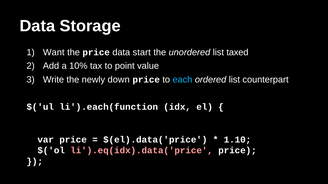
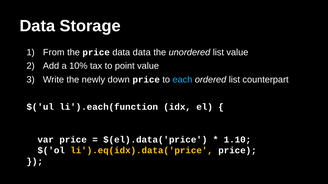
Want: Want -> From (54, 52)
data start: start -> data (142, 52)
list taxed: taxed -> value (237, 52)
li').eq(idx).data('price colour: pink -> yellow (142, 151)
